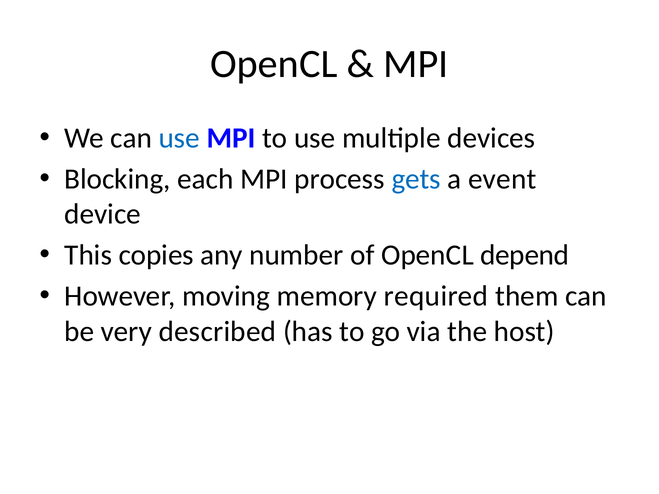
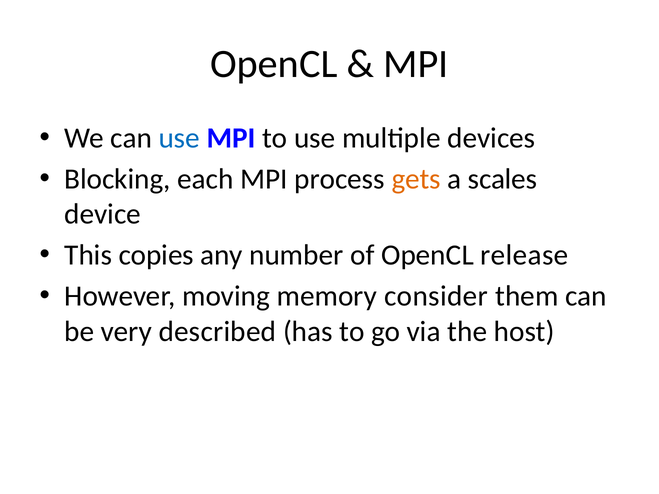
gets colour: blue -> orange (416, 179)
event: event -> scales (503, 179)
depend: depend -> release (524, 255)
required: required -> consider (436, 296)
